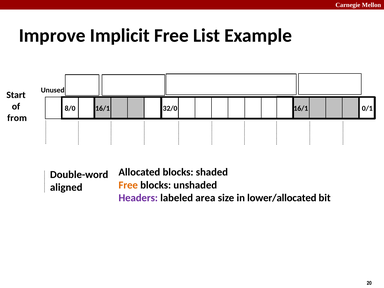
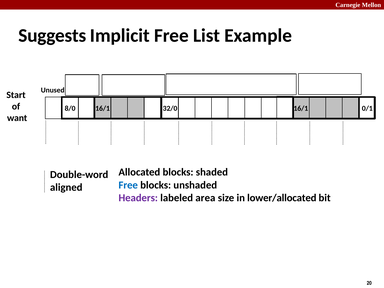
Improve: Improve -> Suggests (52, 36)
from: from -> want (17, 118)
Free colour: orange -> blue (128, 185)
